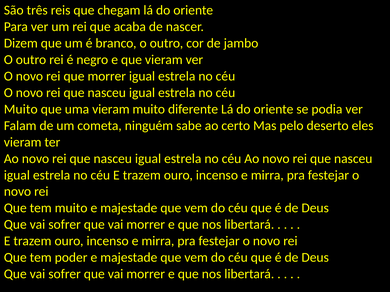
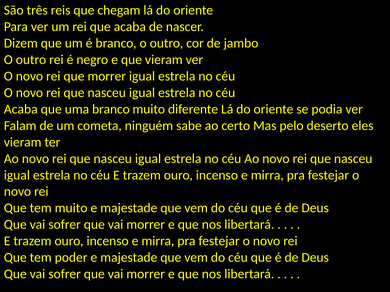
Muito: Muito -> Acaba (21, 109)
uma vieram: vieram -> branco (111, 109)
